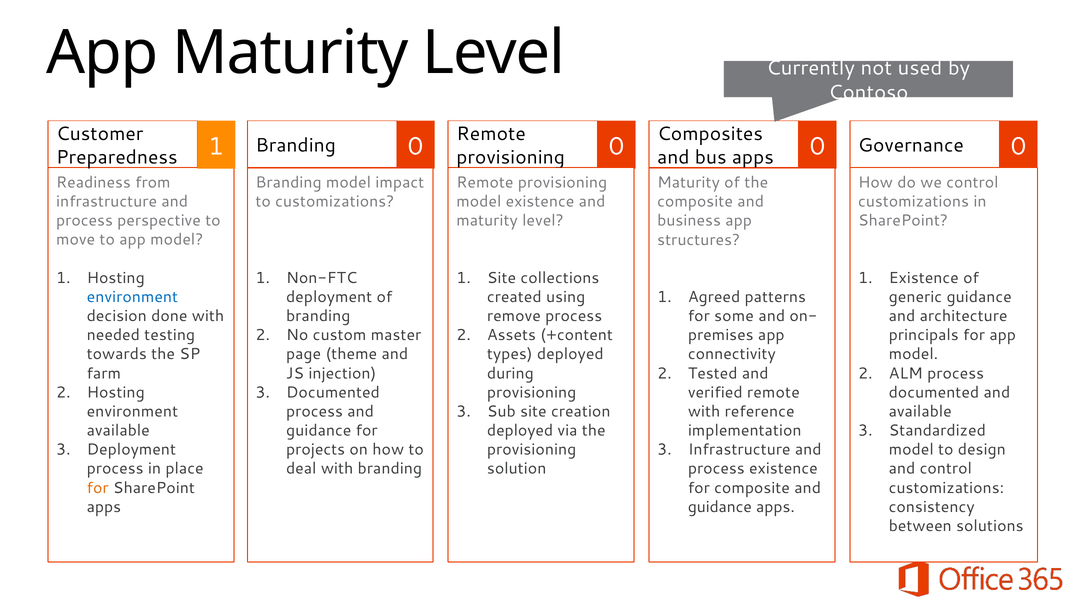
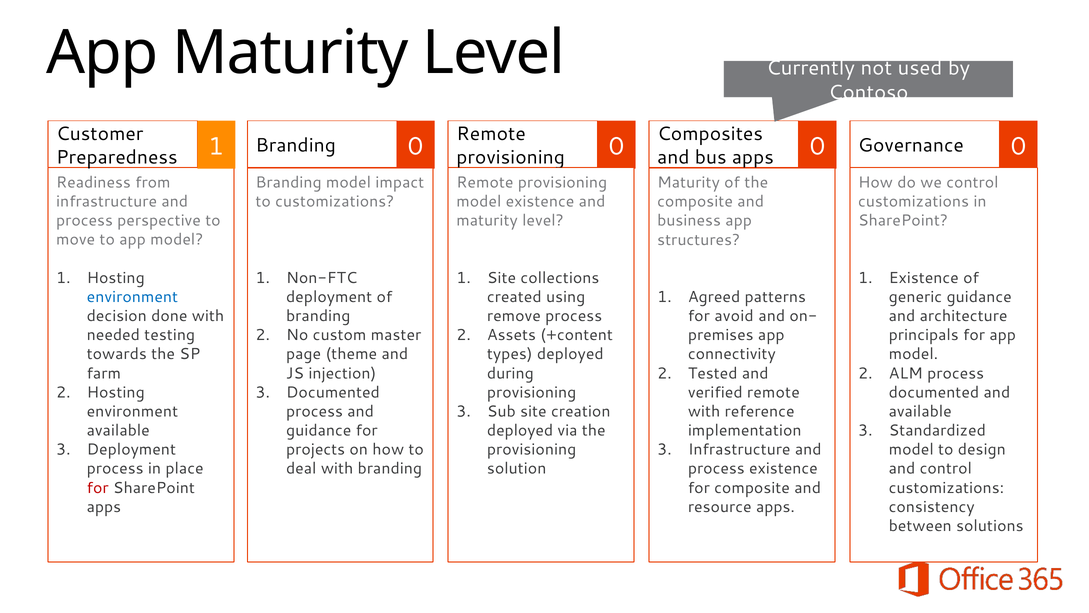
some: some -> avoid (734, 316)
for colour: orange -> red (98, 488)
guidance: guidance -> resource (720, 507)
